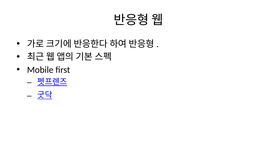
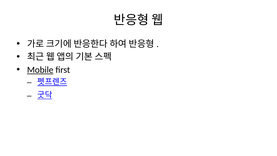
Mobile underline: none -> present (40, 70)
